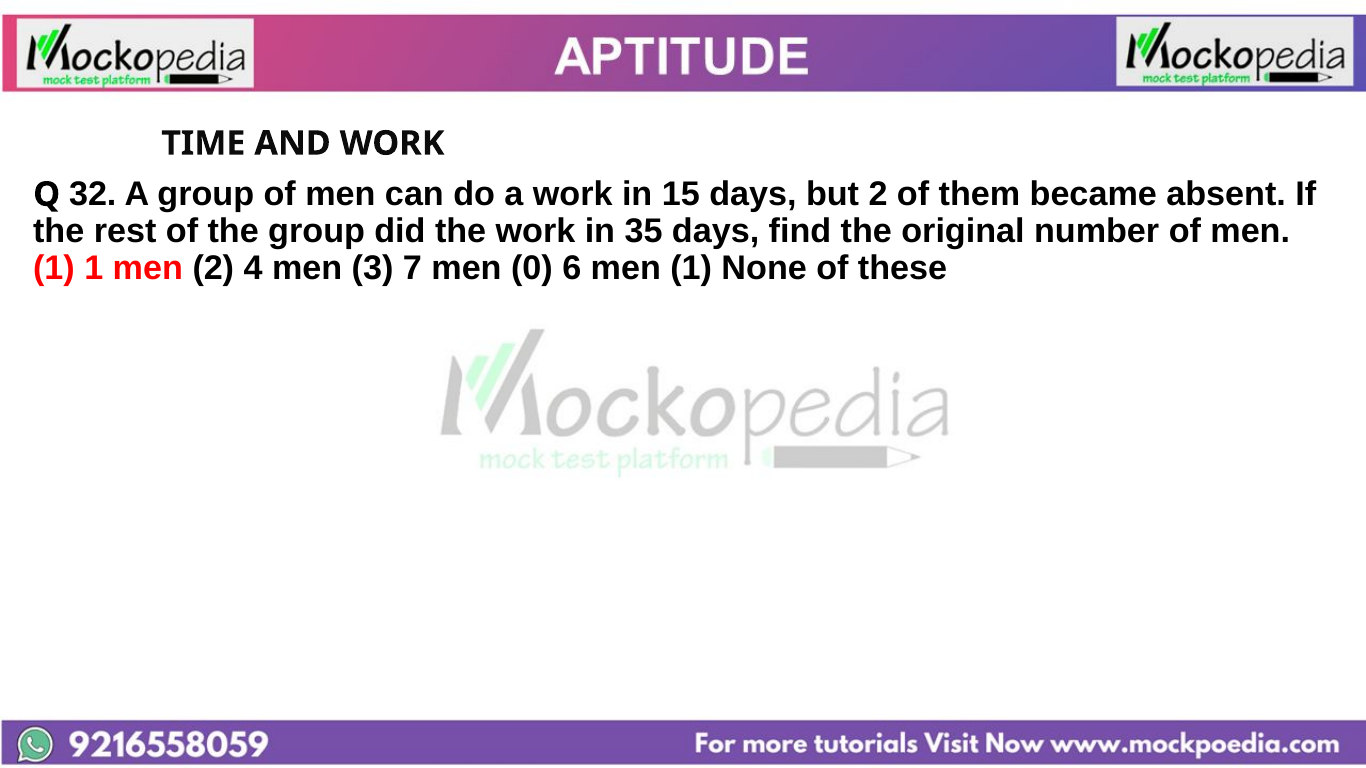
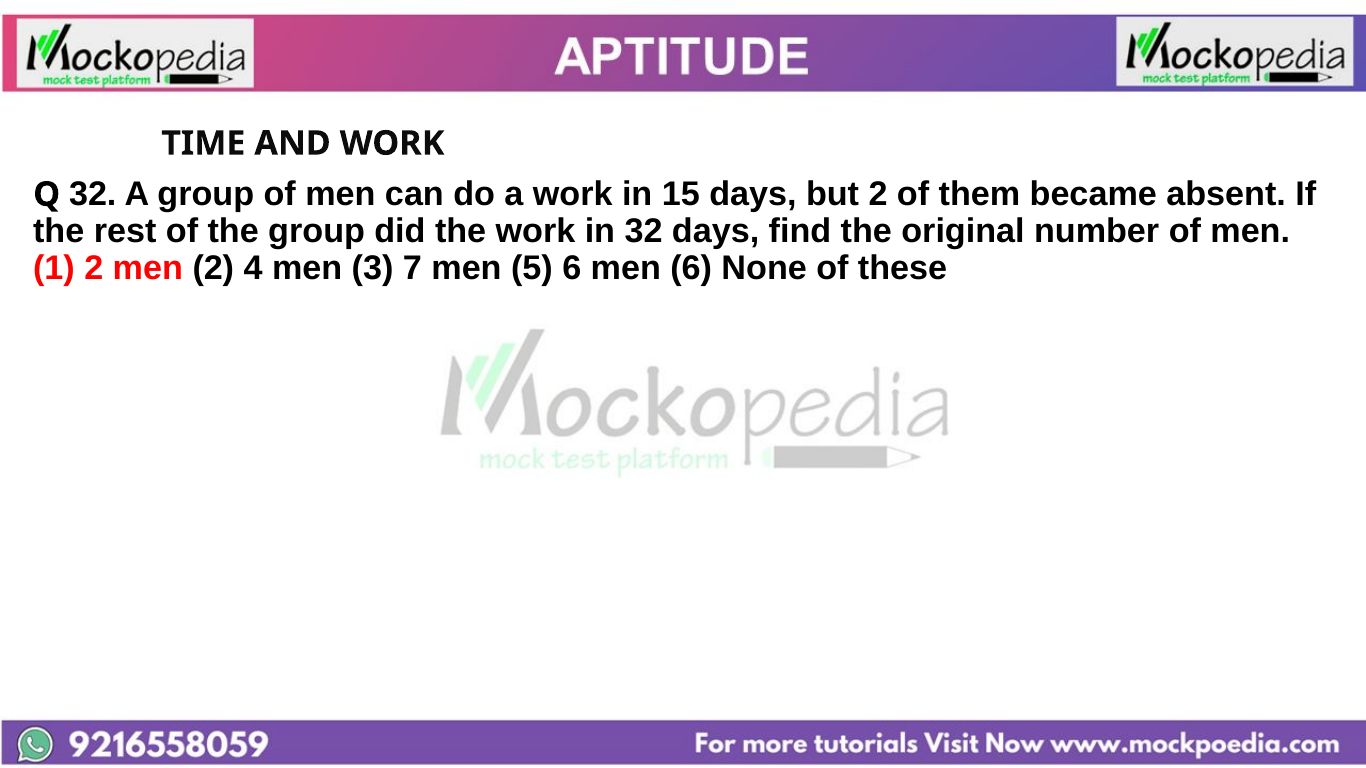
in 35: 35 -> 32 (644, 231)
1 1: 1 -> 2 (94, 268)
0: 0 -> 5 (532, 268)
6 men 1: 1 -> 6 (691, 268)
